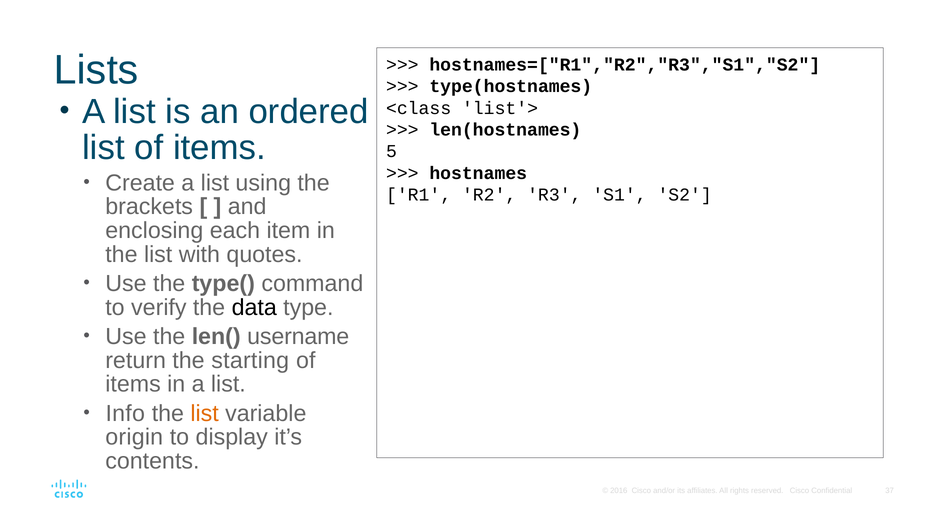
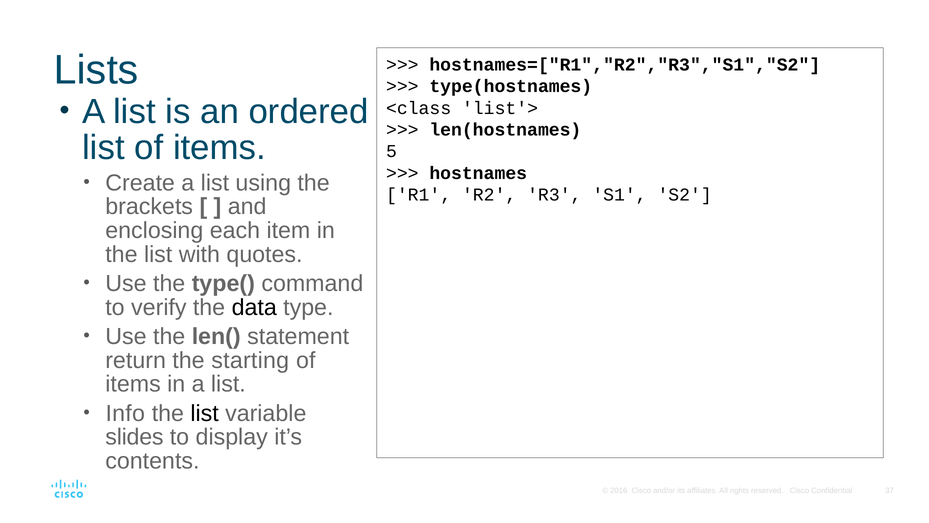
username: username -> statement (298, 336)
list colour: orange -> black (205, 413)
origin: origin -> slides (134, 437)
